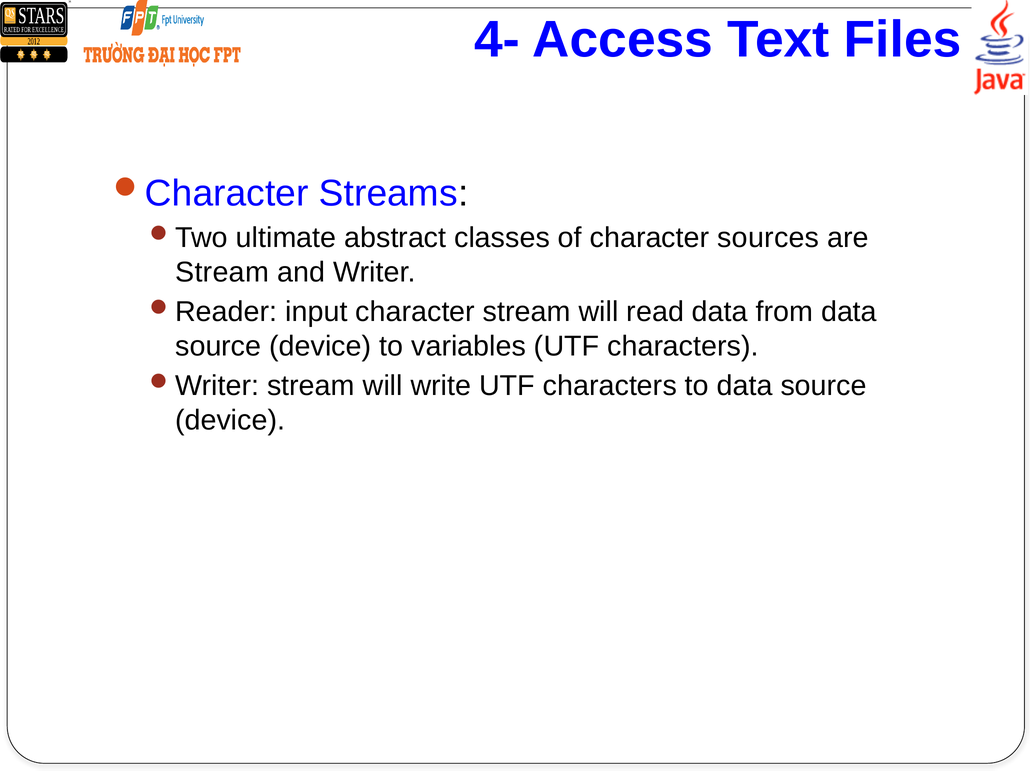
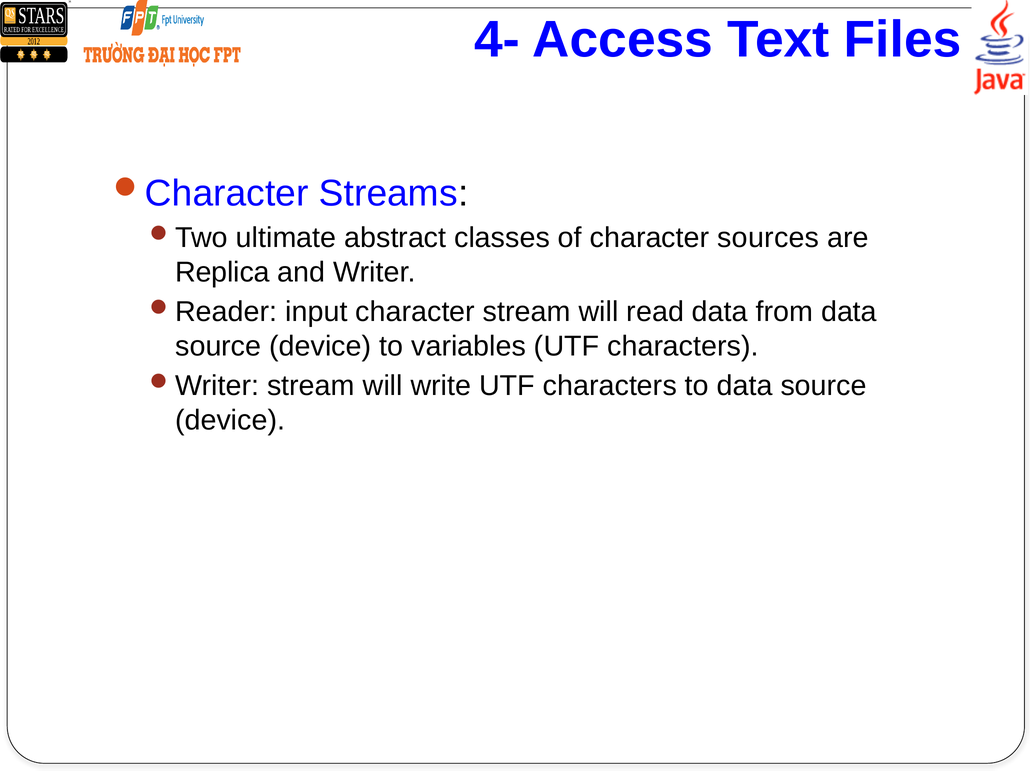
Stream: Stream -> Replica (222, 272)
